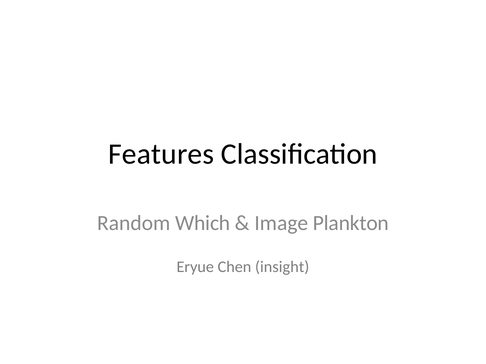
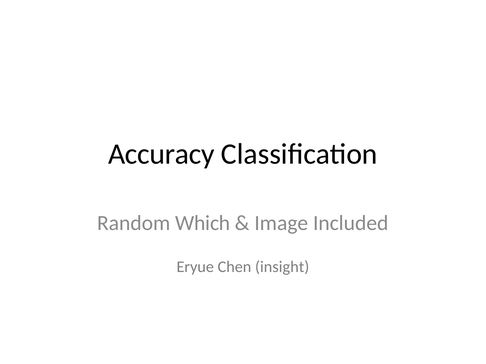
Features: Features -> Accuracy (161, 154)
Plankton: Plankton -> Included (351, 223)
